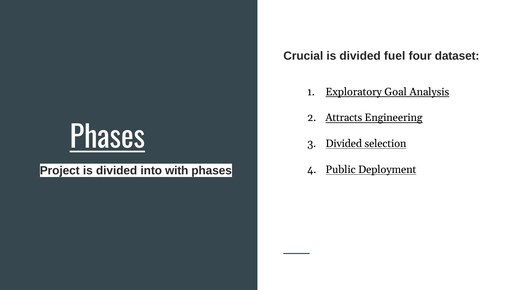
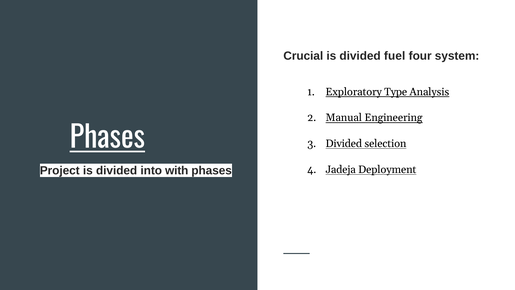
dataset: dataset -> system (457, 56)
Goal: Goal -> Type (396, 92)
Attracts: Attracts -> Manual (344, 118)
Public: Public -> Jadeja (341, 169)
